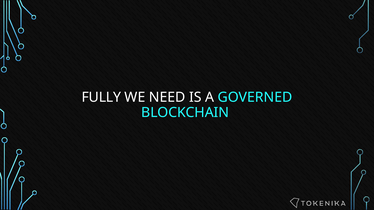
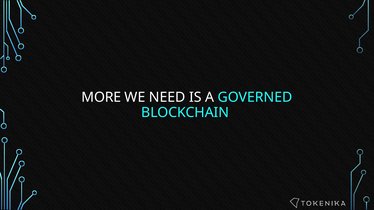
FULLY: FULLY -> MORE (101, 98)
